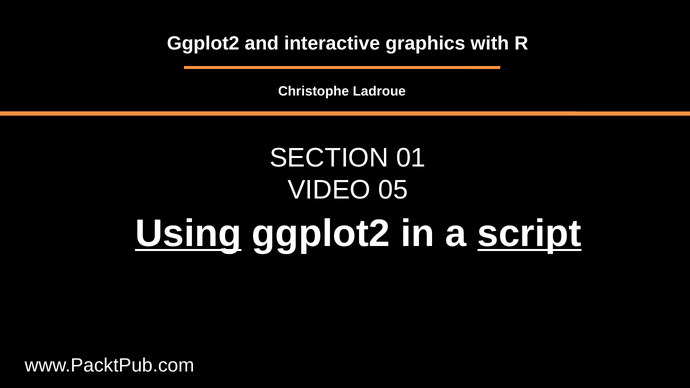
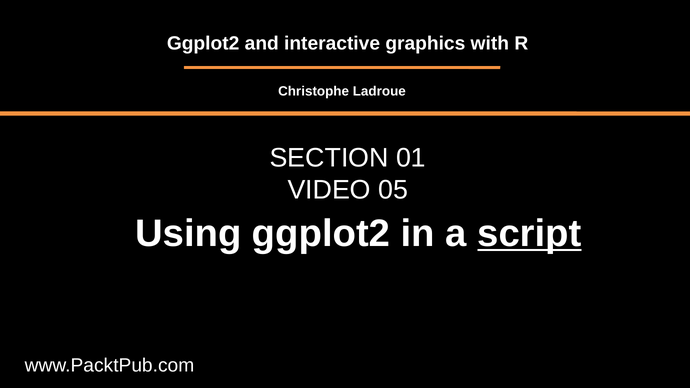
Using underline: present -> none (188, 234)
